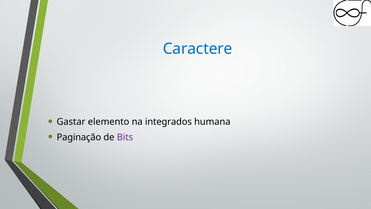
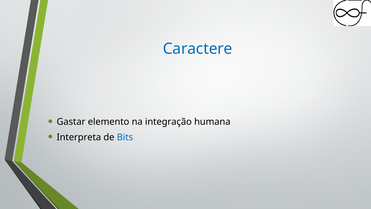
integrados: integrados -> integração (168, 122)
Paginação: Paginação -> Interpreta (79, 137)
Bits colour: purple -> blue (125, 137)
